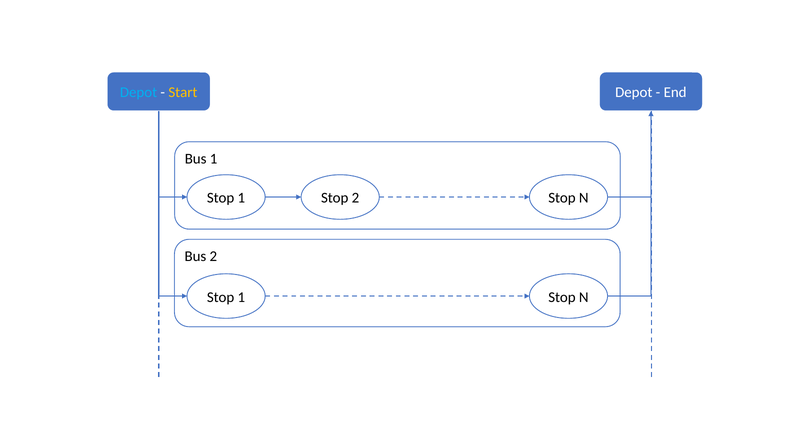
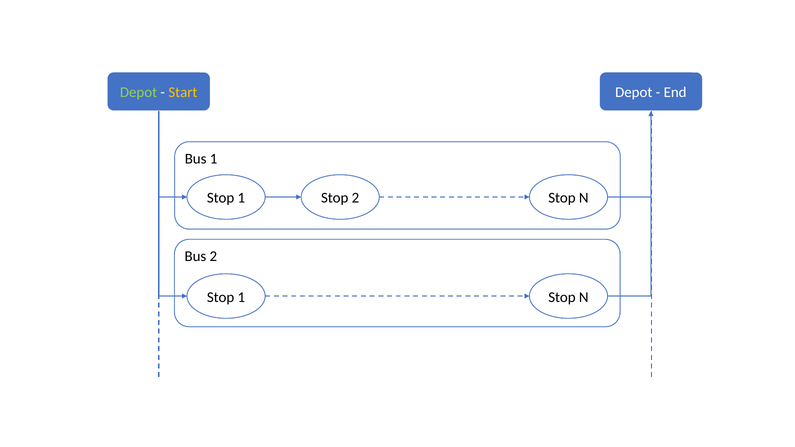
Depot colour: light blue -> light green (139, 92)
